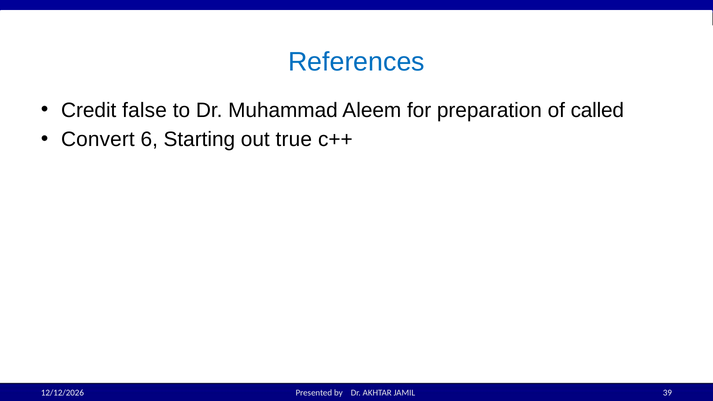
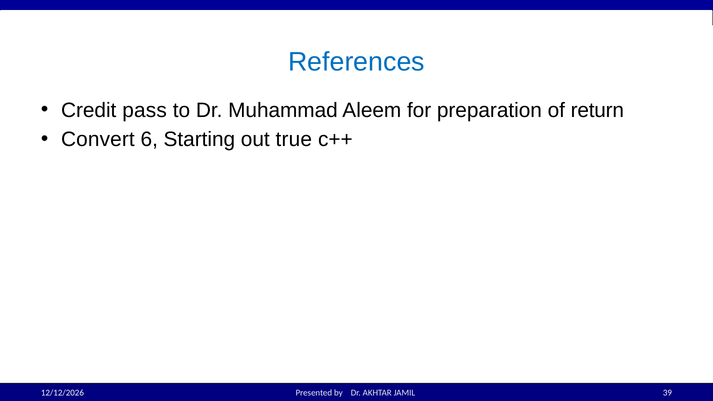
false: false -> pass (145, 110)
called: called -> return (597, 110)
